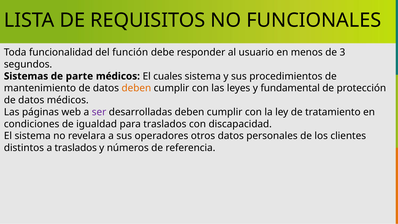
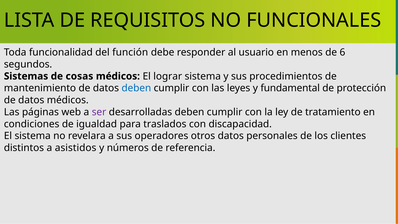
3: 3 -> 6 (342, 52)
parte: parte -> cosas (79, 76)
cuales: cuales -> lograr (168, 76)
deben colour: orange -> blue (136, 88)
a traslados: traslados -> asistidos (76, 148)
